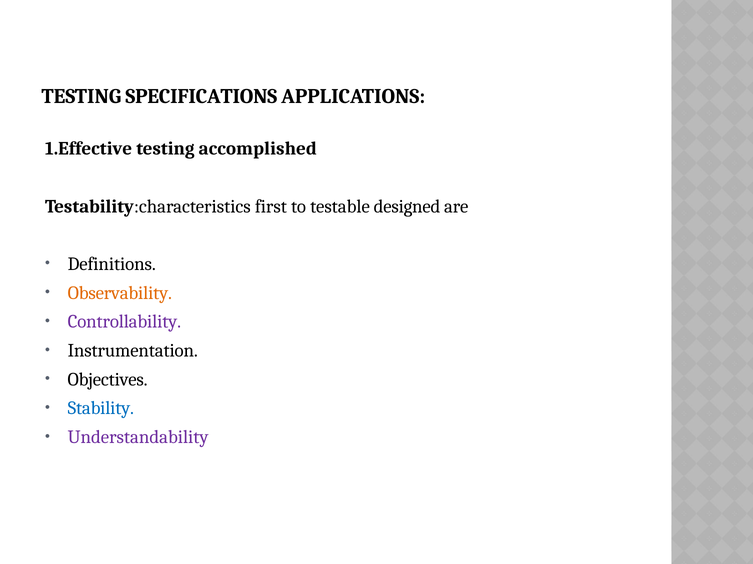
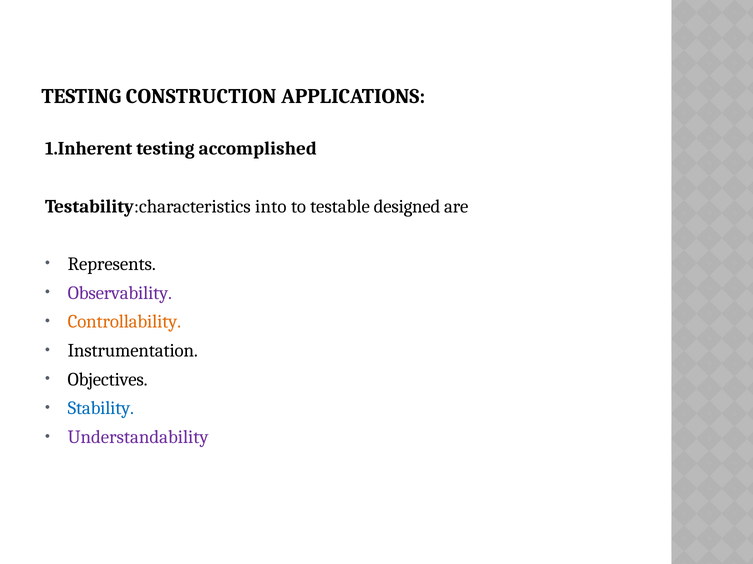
SPECIFICATIONS: SPECIFICATIONS -> CONSTRUCTION (201, 96)
1.Effective: 1.Effective -> 1.Inherent (89, 149)
first: first -> into (271, 207)
Definitions: Definitions -> Represents (112, 264)
Observability colour: orange -> purple (120, 293)
Controllability colour: purple -> orange (124, 322)
